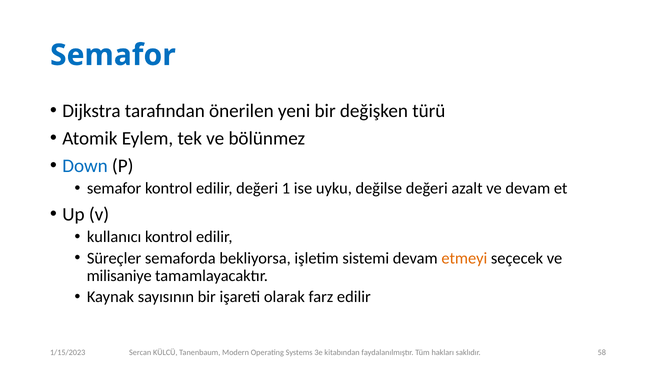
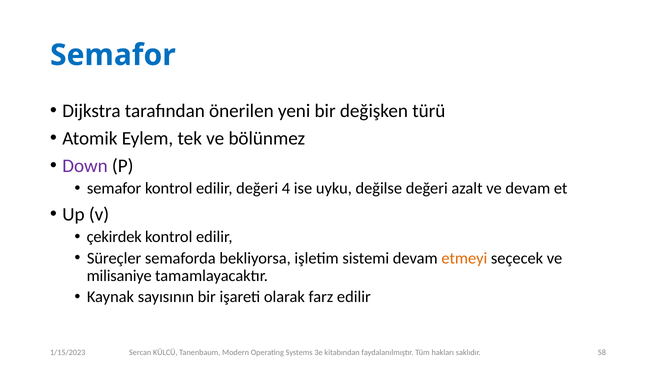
Down colour: blue -> purple (85, 166)
1: 1 -> 4 (286, 188)
kullanıcı: kullanıcı -> çekirdek (114, 237)
